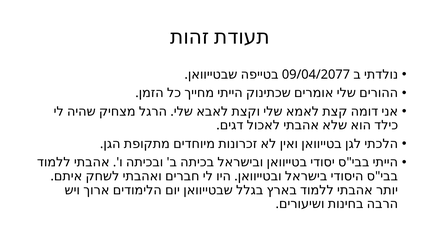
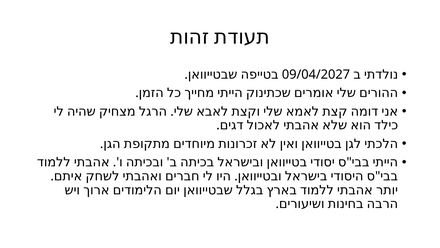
09/04/2077: 09/04/2077 -> 09/04/2027 (316, 74)
